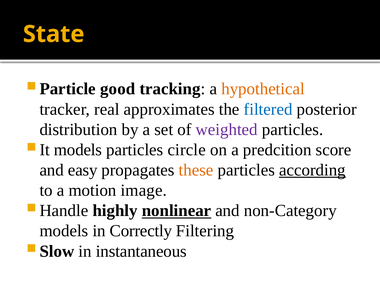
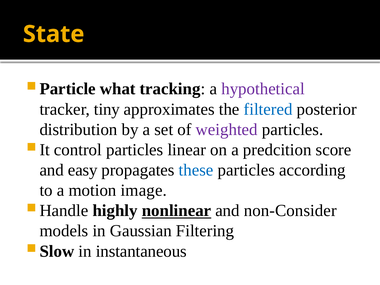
good: good -> what (118, 89)
hypothetical colour: orange -> purple (263, 89)
real: real -> tiny (107, 109)
models: models -> control (78, 150)
circle: circle -> linear (187, 150)
these colour: orange -> blue (196, 170)
according underline: present -> none (312, 170)
non-Category: non-Category -> non-Consider (290, 211)
Correctly: Correctly -> Gaussian (141, 231)
